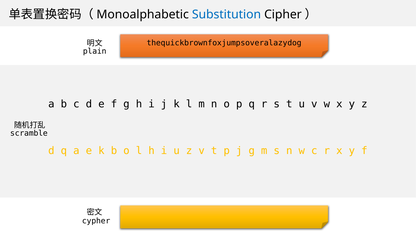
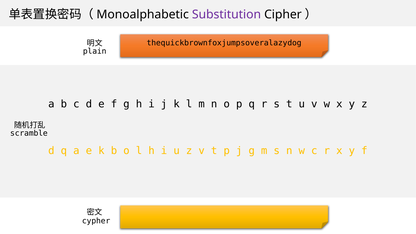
Substitution colour: blue -> purple (227, 14)
